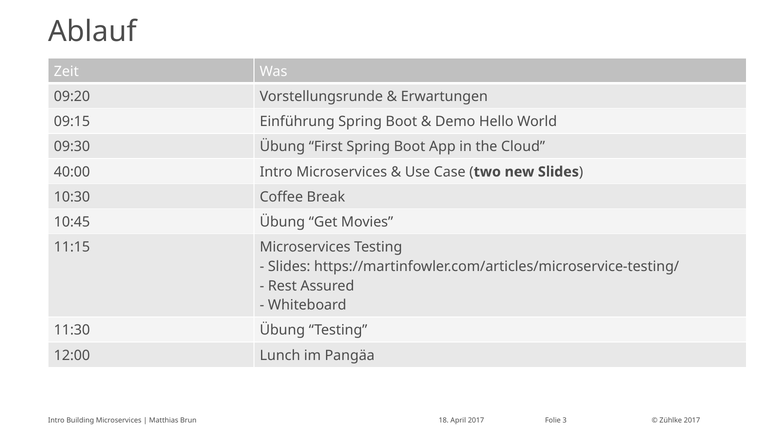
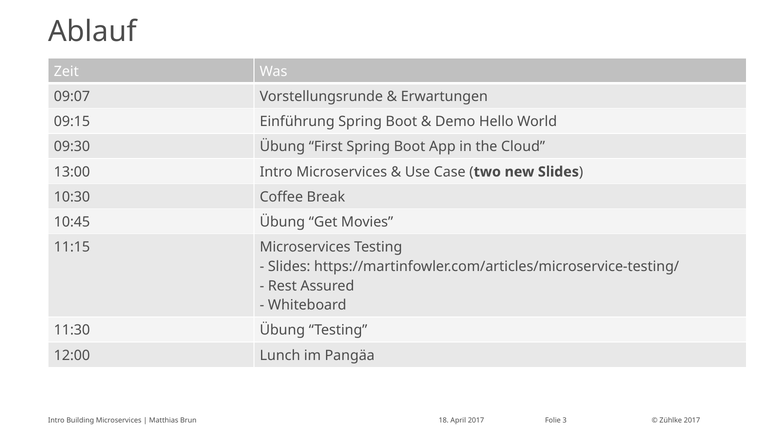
09:20: 09:20 -> 09:07 (72, 97)
40:00: 40:00 -> 13:00 (72, 172)
